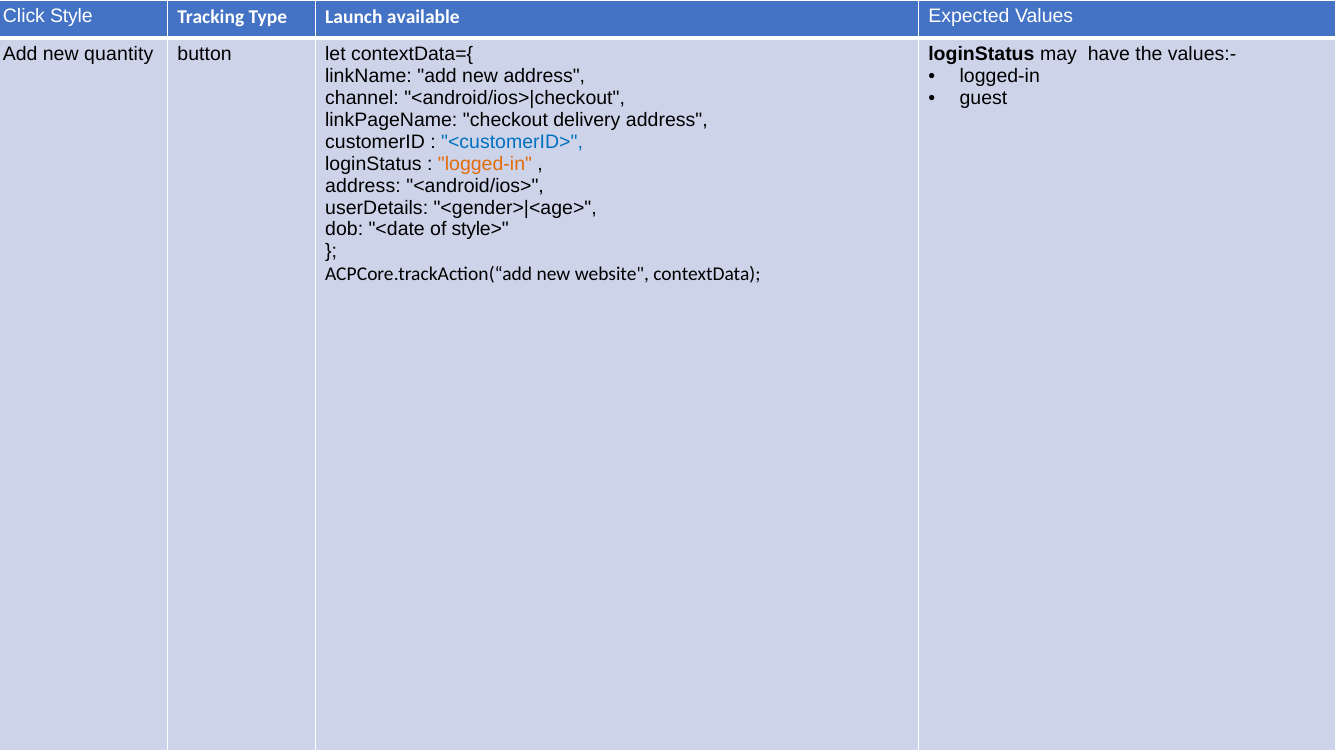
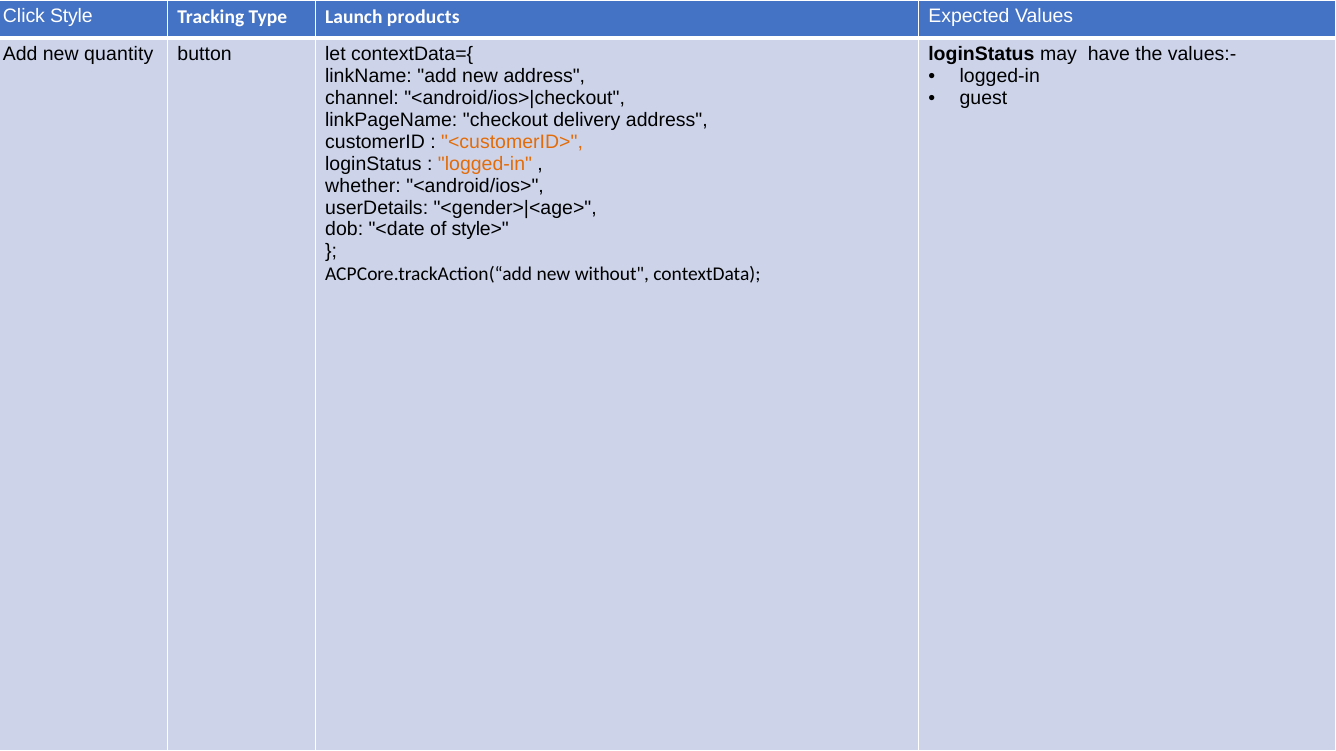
available: available -> products (423, 17)
<customerID> colour: blue -> orange (512, 142)
address: address -> whether (363, 186)
website: website -> without (612, 274)
